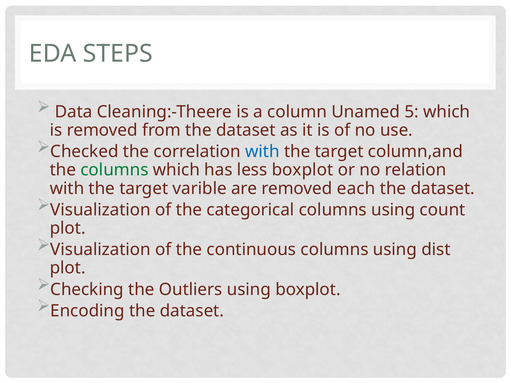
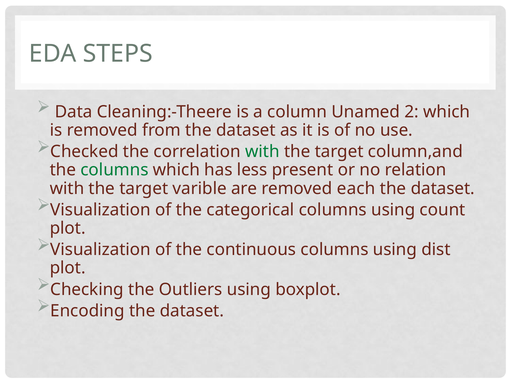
5: 5 -> 2 (412, 112)
with colour: blue -> green (262, 152)
less boxplot: boxplot -> present (302, 170)
